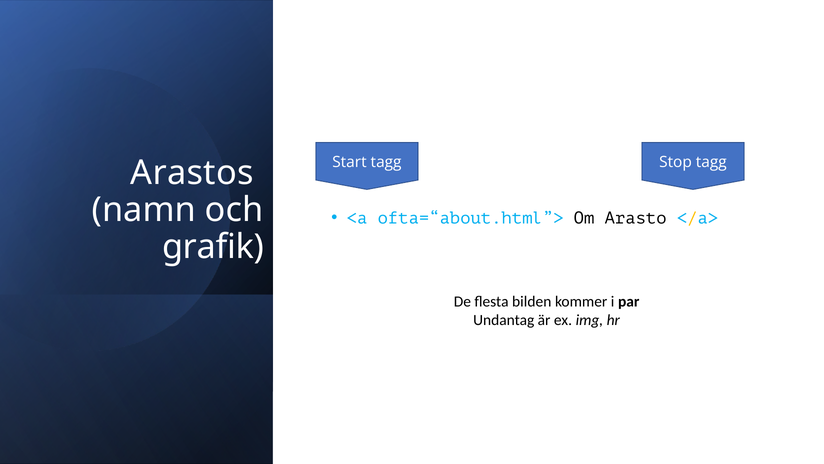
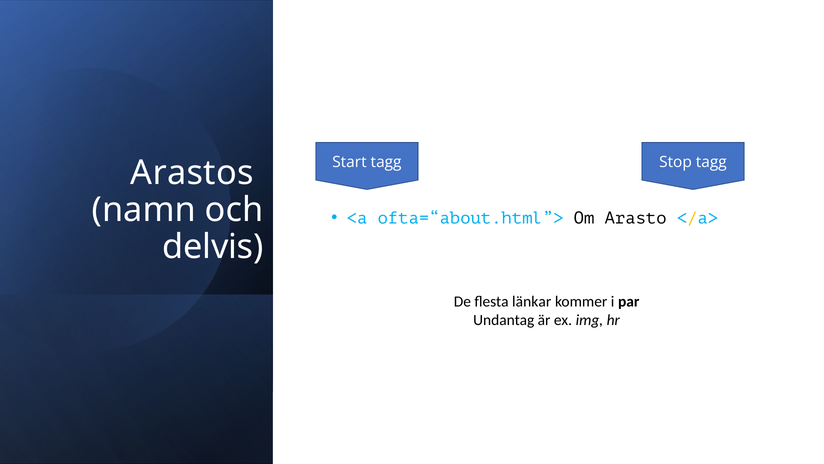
grafik: grafik -> delvis (213, 247)
bilden: bilden -> länkar (532, 301)
